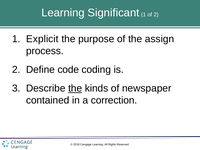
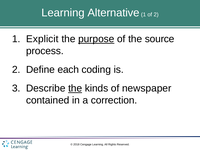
Significant: Significant -> Alternative (114, 13)
purpose underline: none -> present (96, 39)
assign: assign -> source (160, 39)
code: code -> each (68, 70)
